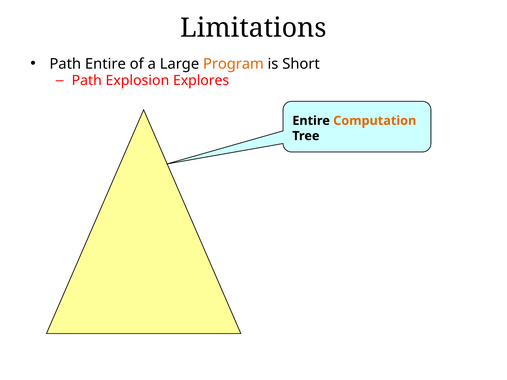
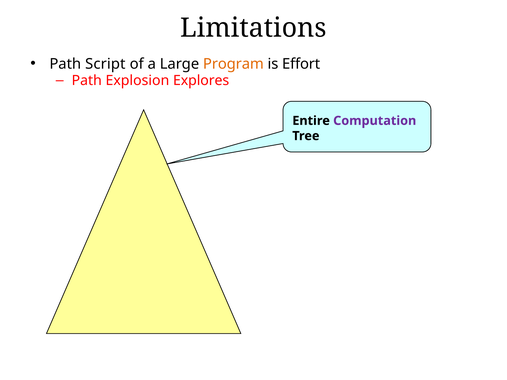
Path Entire: Entire -> Script (105, 64)
Short: Short -> Effort (301, 64)
Computation colour: orange -> purple (375, 121)
